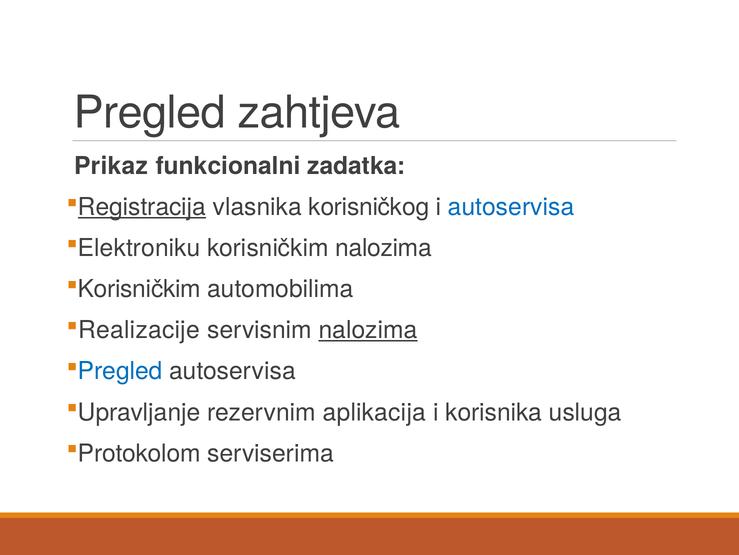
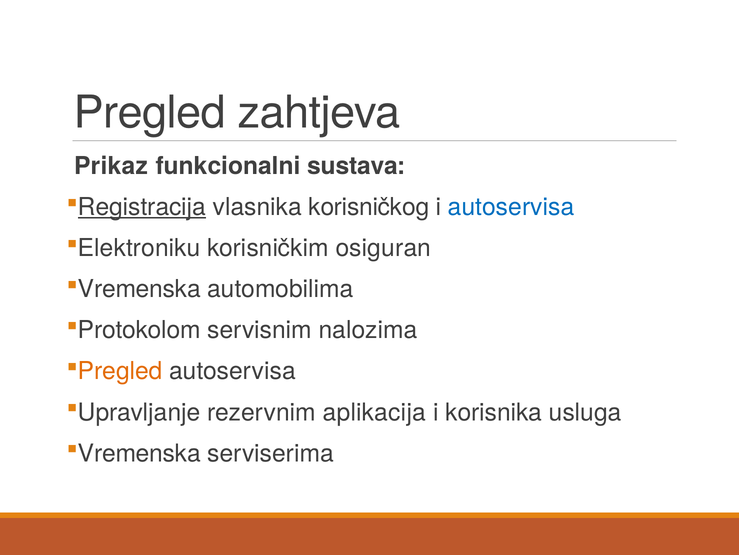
zadatka: zadatka -> sustava (357, 166)
korisničkim nalozima: nalozima -> osiguran (383, 248)
Korisničkim: Korisničkim -> Vremenska (139, 289)
Realizacije: Realizacije -> Protokolom (139, 330)
nalozima underline: present -> none (368, 330)
Pregled colour: blue -> orange (120, 371)
Protokolom: Protokolom -> Vremenska (139, 453)
